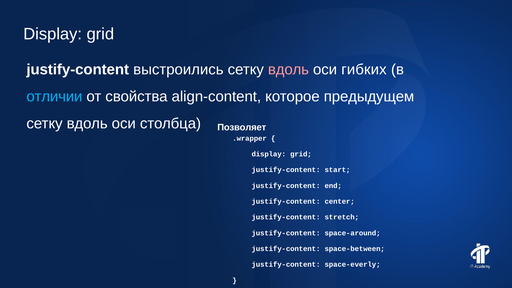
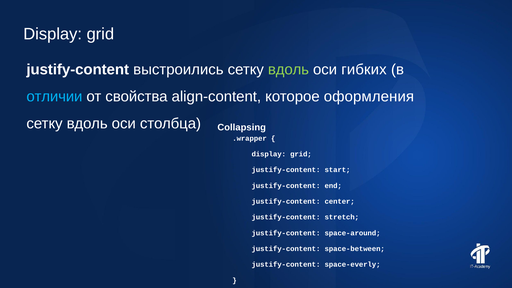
вдоль colour: pink -> light green (288, 70)
предыдущем: предыдущем -> оформления (369, 97)
Позволяет: Позволяет -> Collapsing (242, 127)
